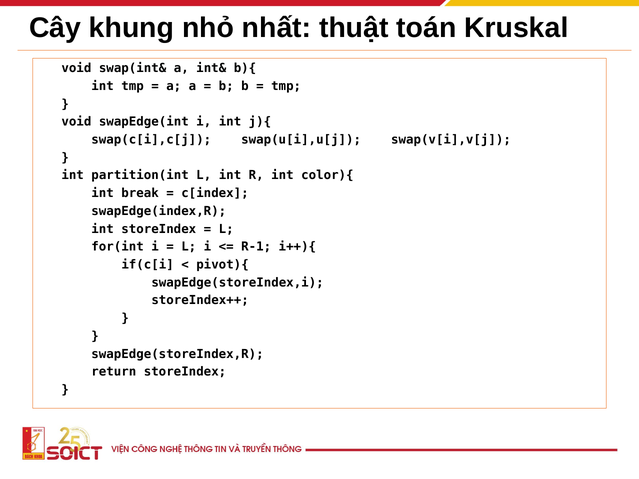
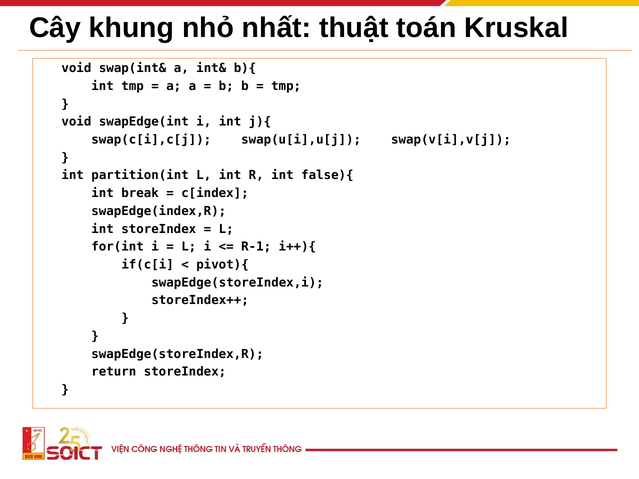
color){: color){ -> false){ (327, 175)
